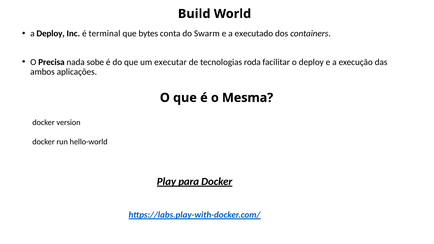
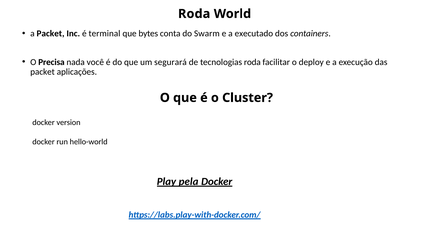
Build: Build -> Roda (194, 14)
a Deploy: Deploy -> Packet (51, 33)
sobe: sobe -> você (95, 62)
executar: executar -> segurará (170, 62)
ambos: ambos -> packet (43, 72)
Mesma: Mesma -> Cluster (248, 98)
para: para -> pela (189, 182)
